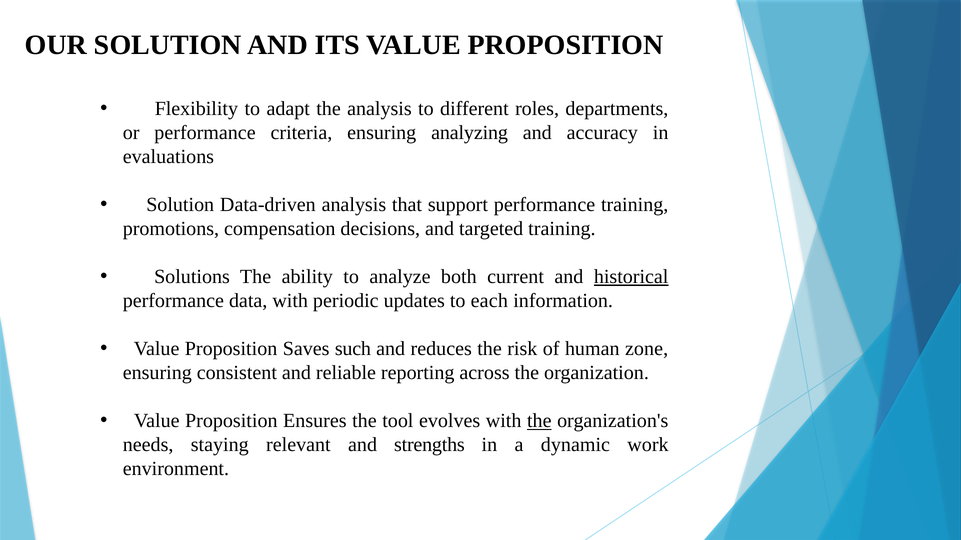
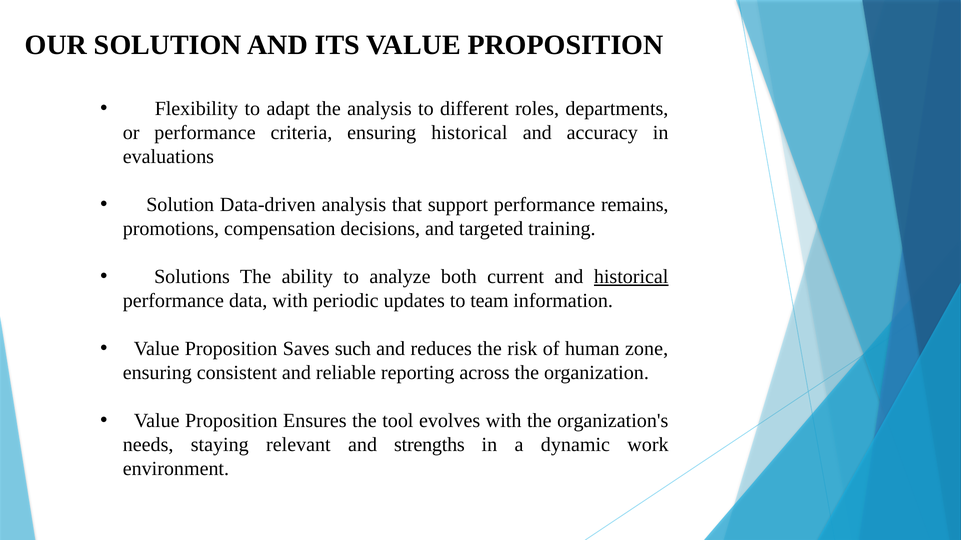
ensuring analyzing: analyzing -> historical (469, 133)
performance training: training -> remains (635, 205)
each: each -> team (489, 301)
the underline: present -> none (539, 421)
